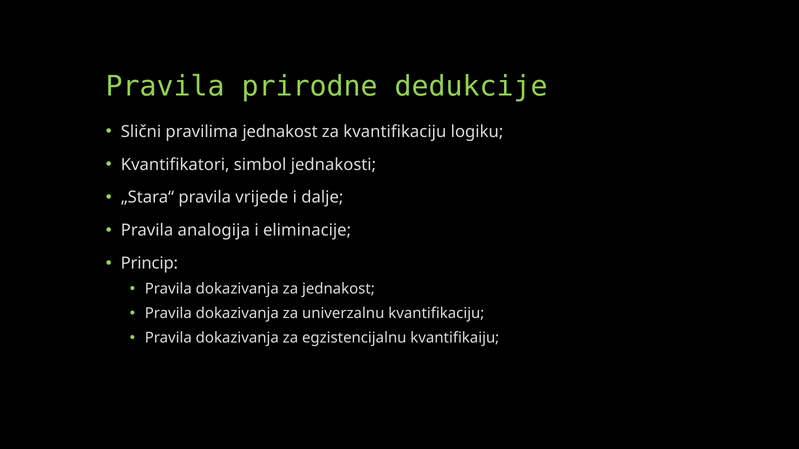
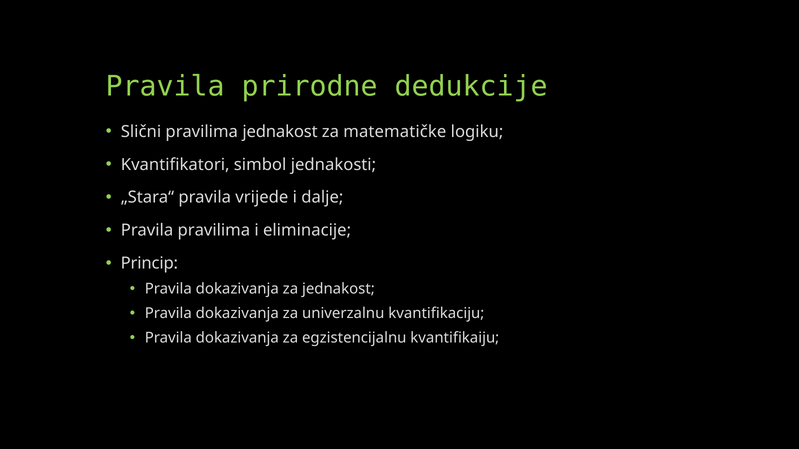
za kvantifikaciju: kvantifikaciju -> matematičke (395, 132)
Pravila analogija: analogija -> pravilima (214, 231)
